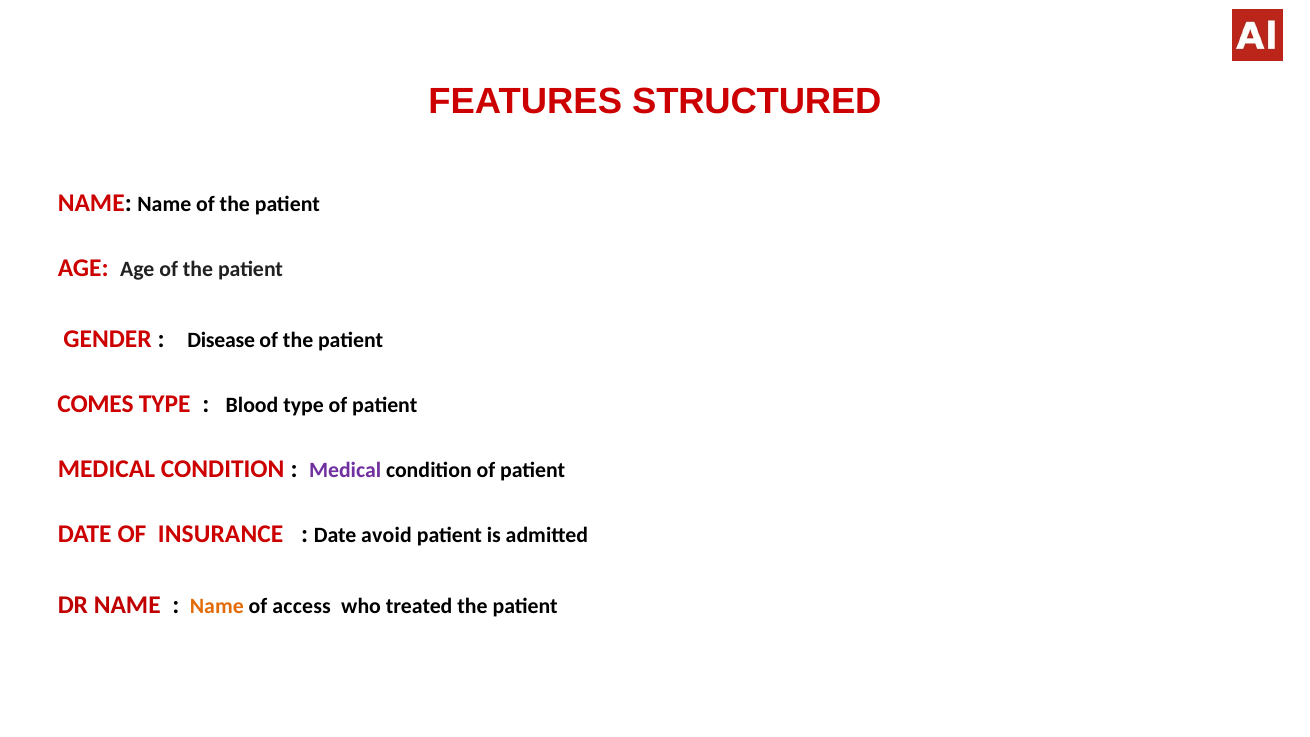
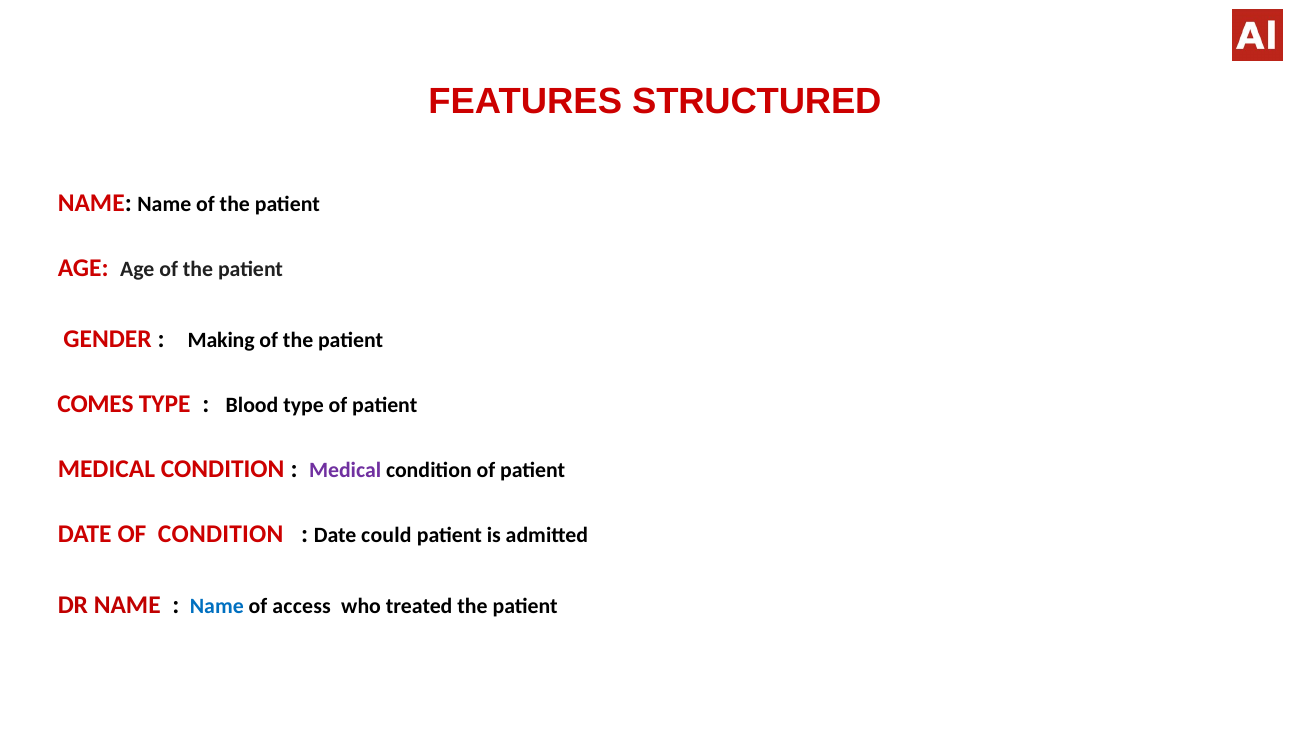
Disease: Disease -> Making (221, 340)
OF INSURANCE: INSURANCE -> CONDITION (221, 534)
avoid: avoid -> could (386, 536)
Name colour: orange -> blue (217, 606)
